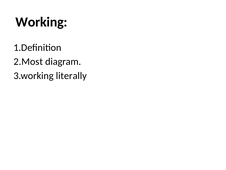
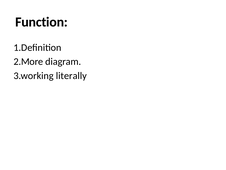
Working: Working -> Function (41, 22)
2.Most: 2.Most -> 2.More (28, 61)
